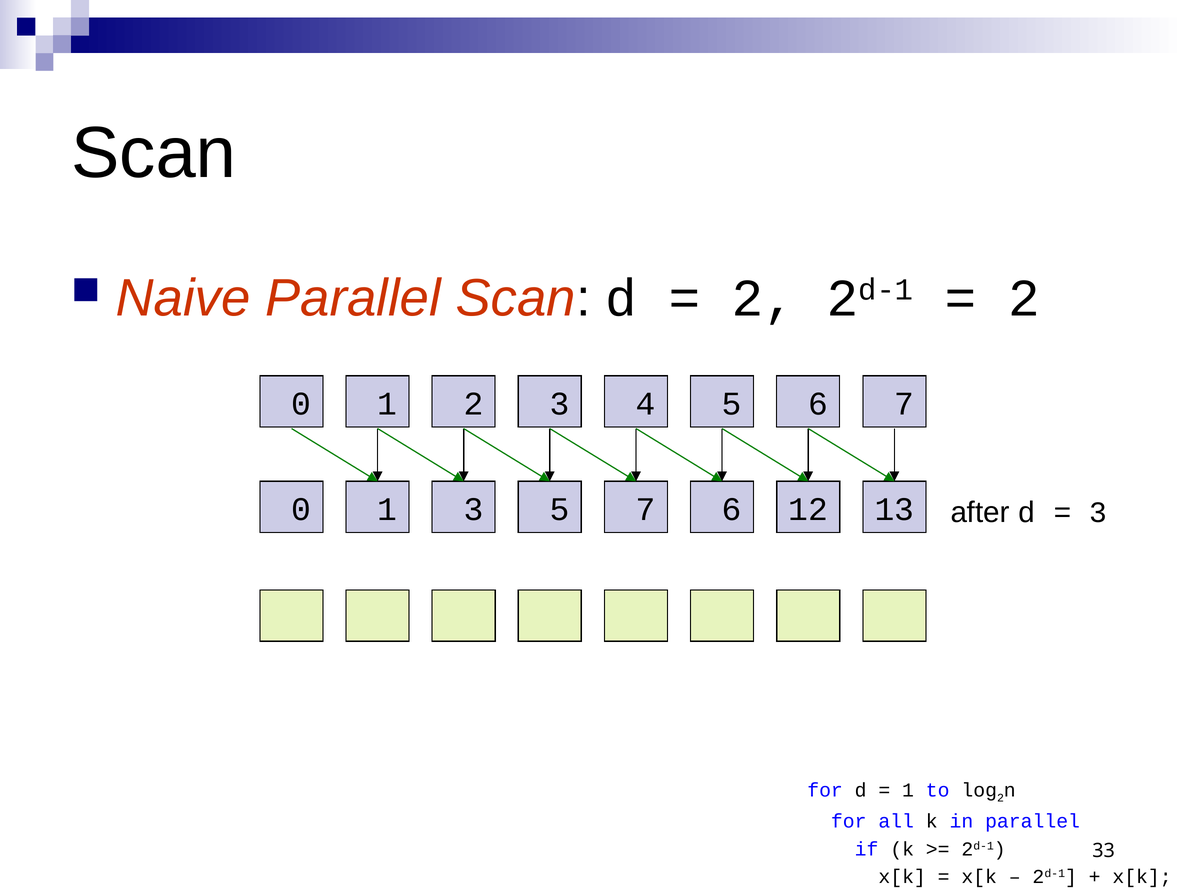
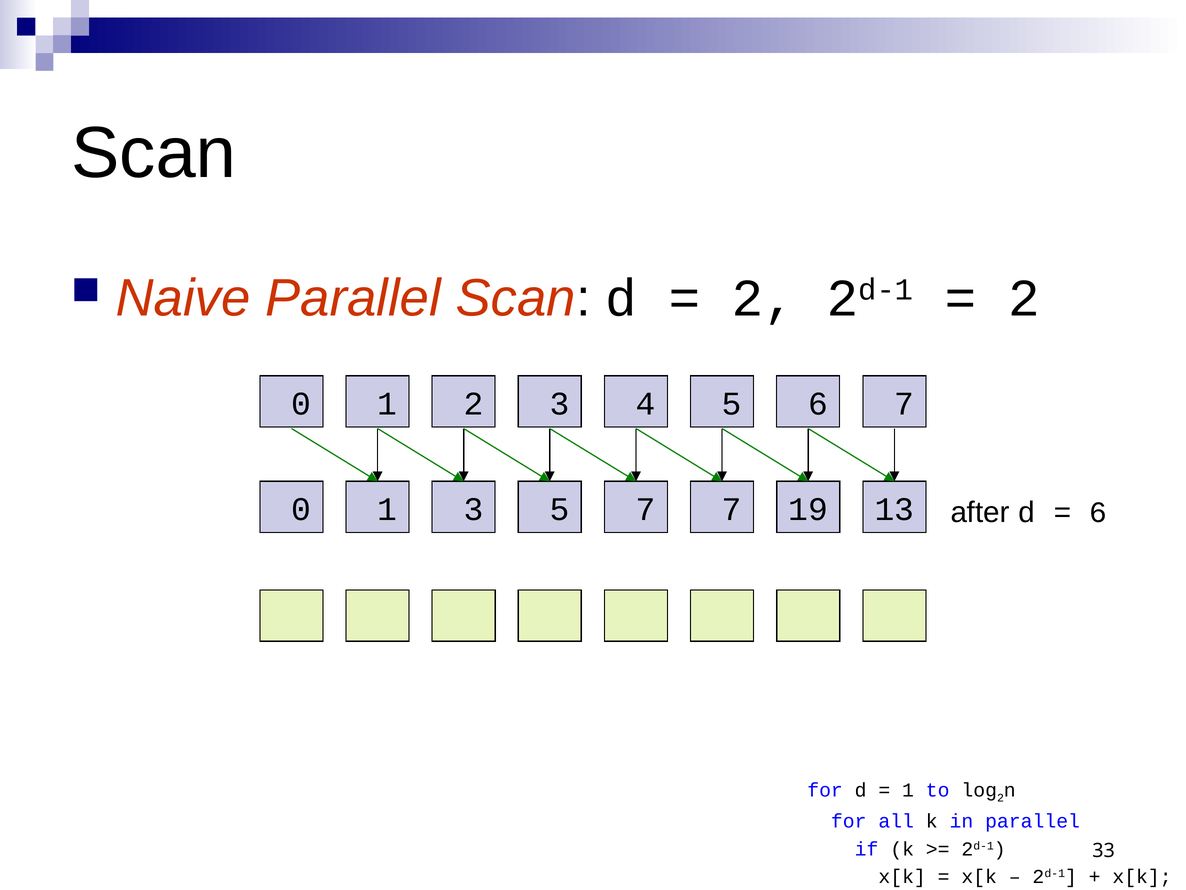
1 6: 6 -> 7 (732, 509)
12: 12 -> 19 (808, 509)
3: 3 -> 6 (1098, 512)
